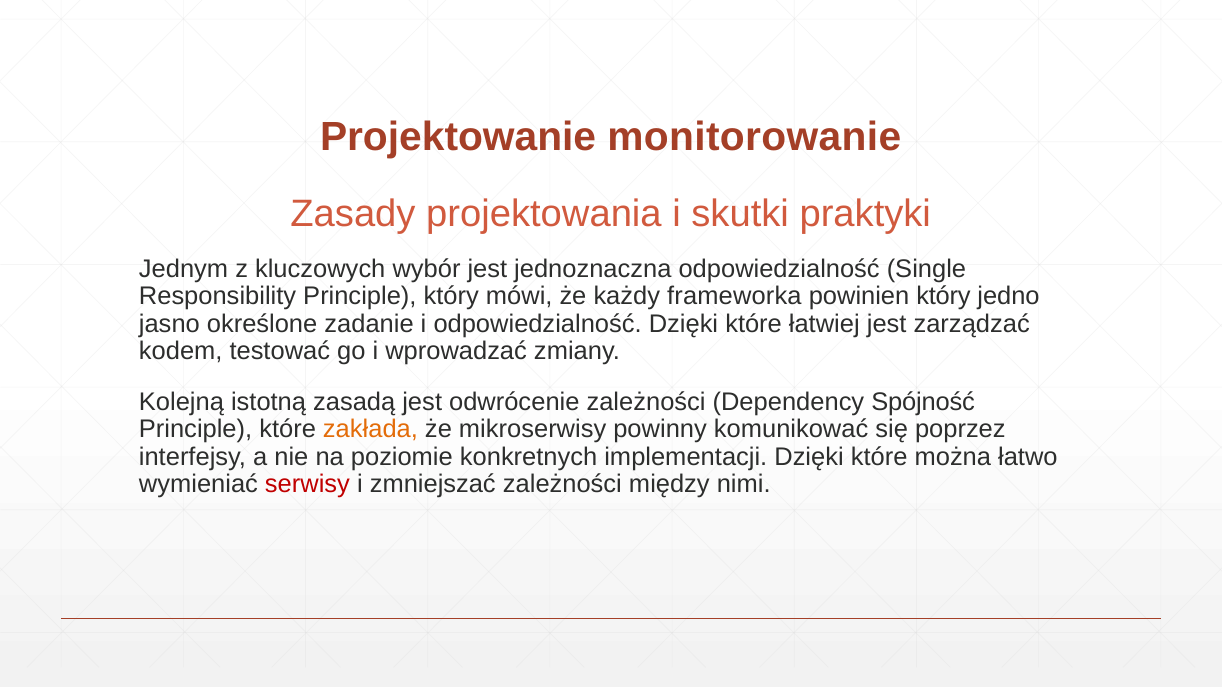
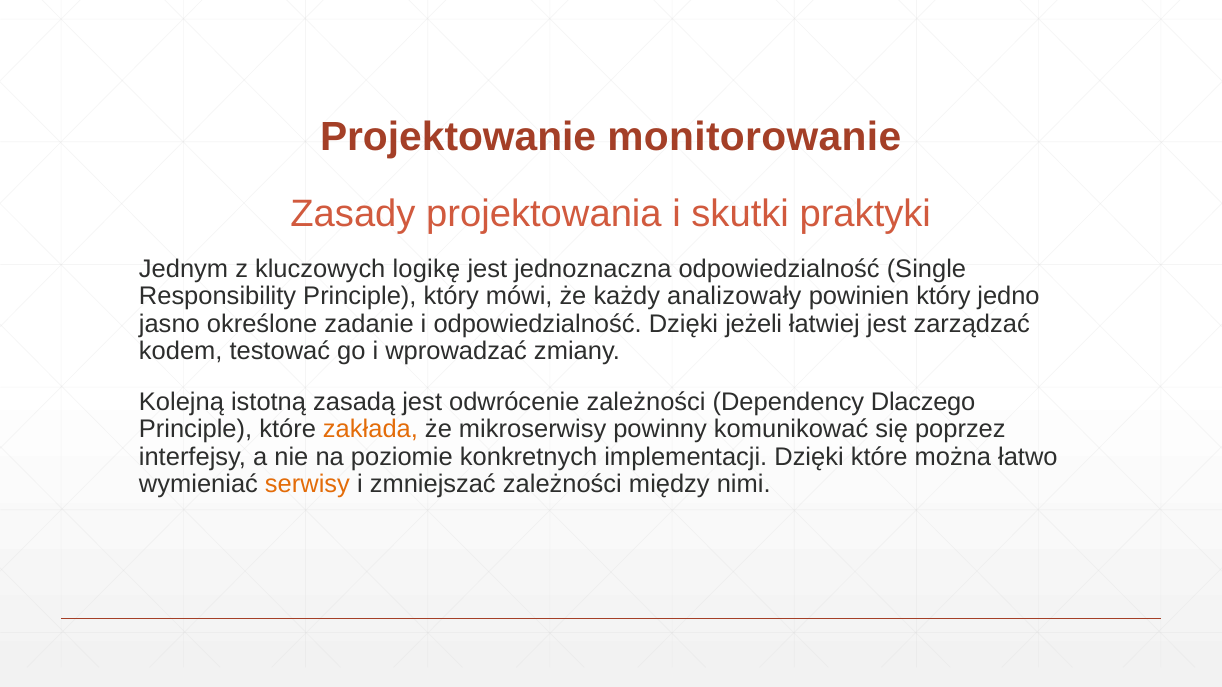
wybór: wybór -> logikę (426, 269)
frameworka: frameworka -> analizowały (734, 297)
odpowiedzialność Dzięki które: które -> jeżeli (754, 324)
Spójność: Spójność -> Dlaczego (923, 402)
serwisy colour: red -> orange (307, 485)
